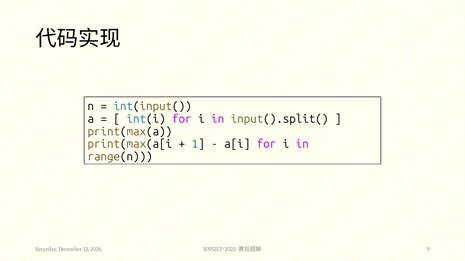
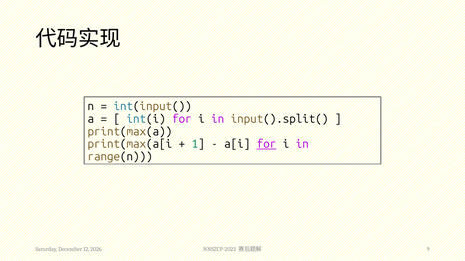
for underline: none -> present (267, 144)
